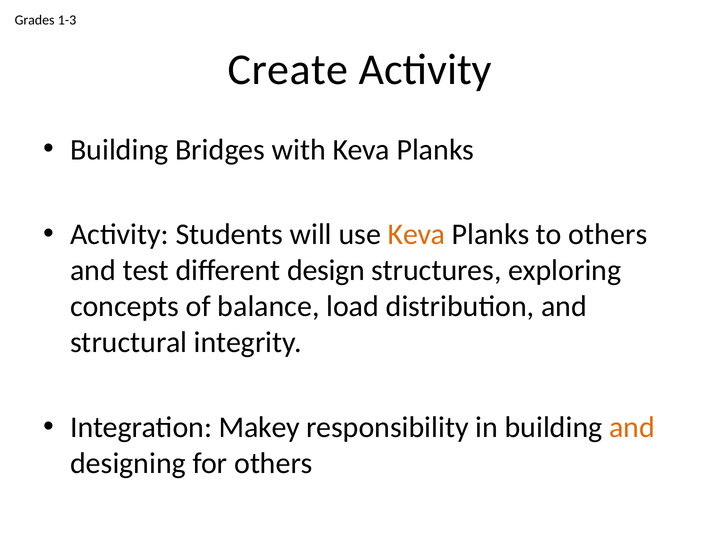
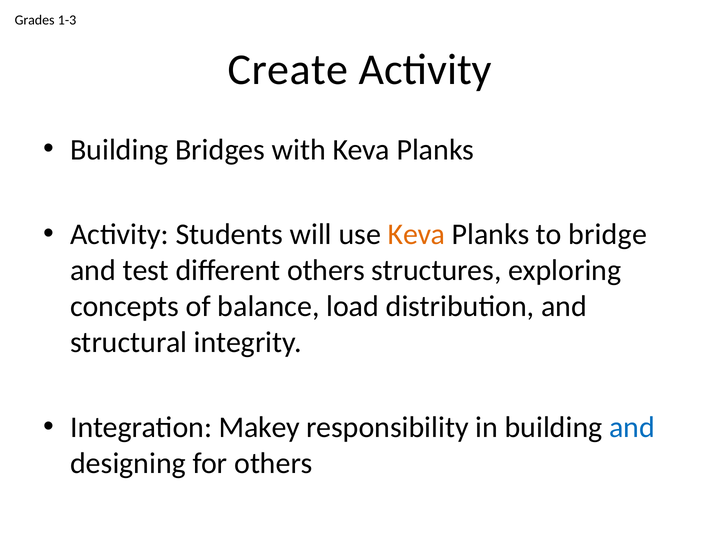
to others: others -> bridge (608, 235)
different design: design -> others (326, 271)
and colour: orange -> blue (632, 427)
